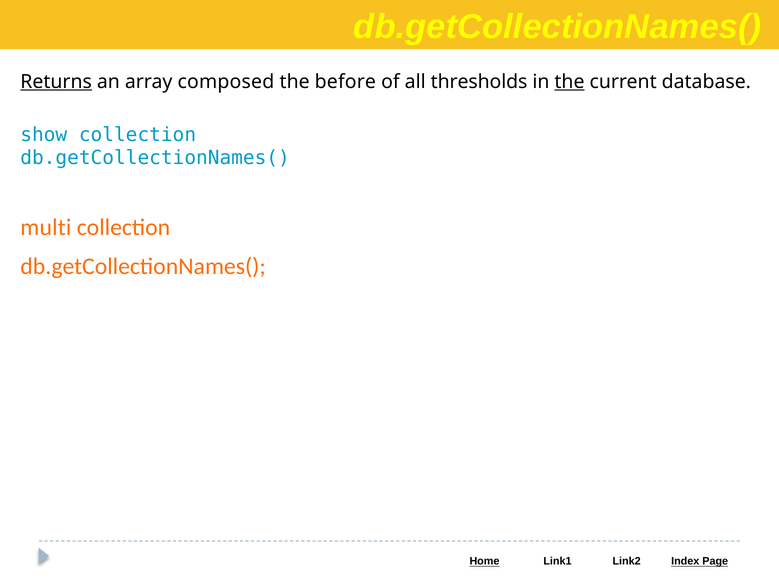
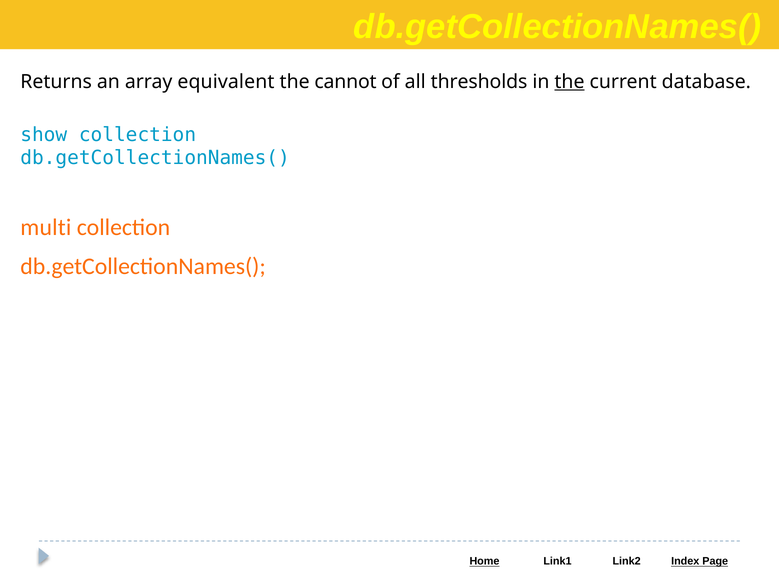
Returns underline: present -> none (56, 82)
composed: composed -> equivalent (226, 82)
before: before -> cannot (346, 82)
